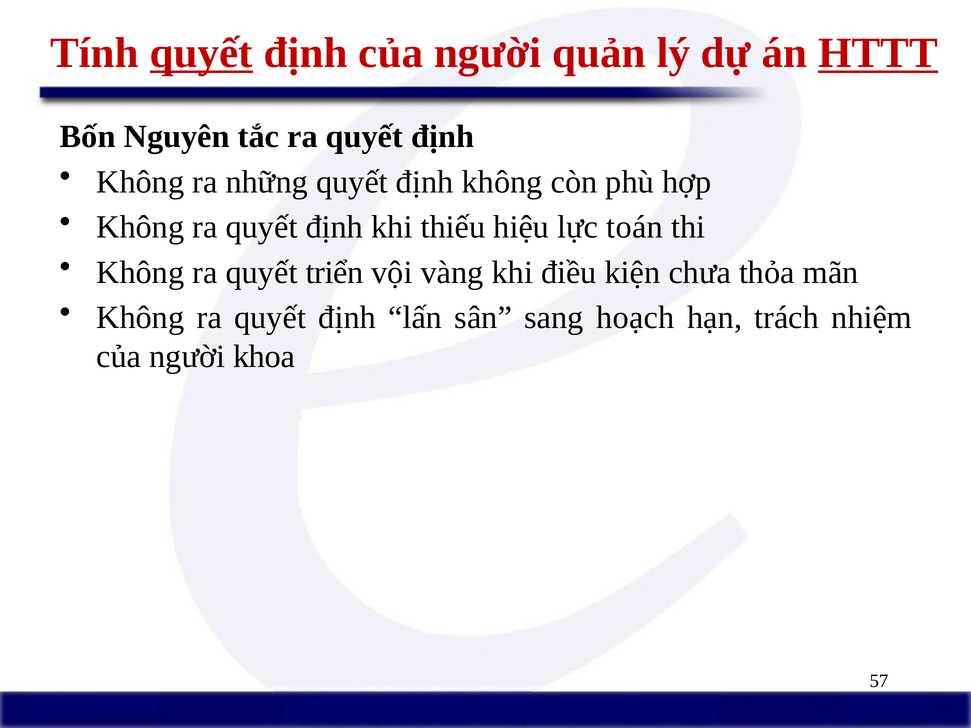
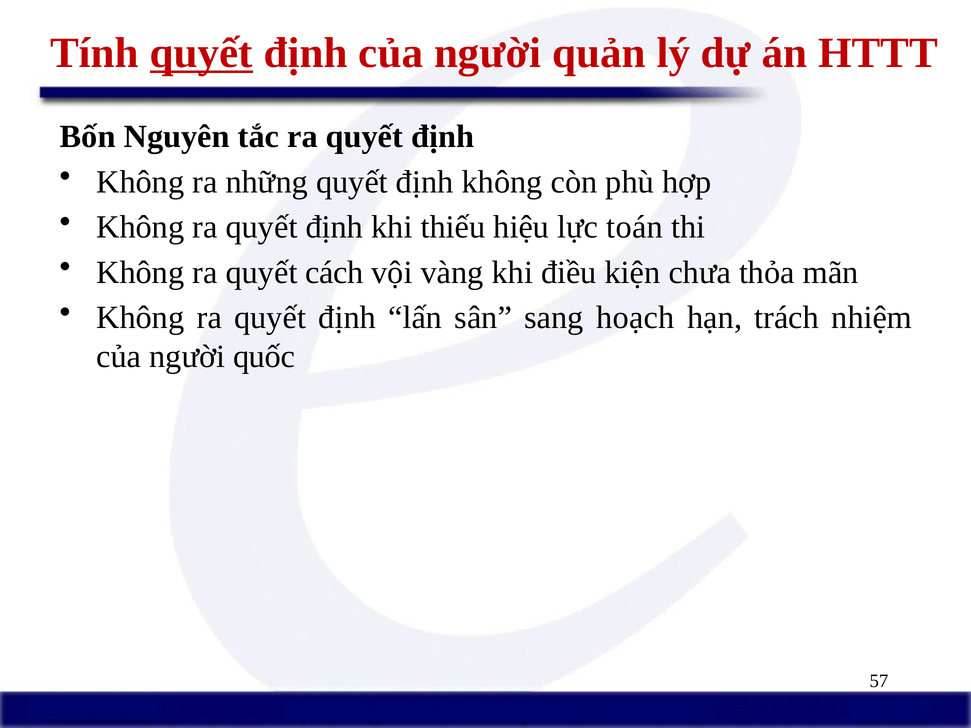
HTTT underline: present -> none (878, 53)
triển: triển -> cách (335, 273)
khoa: khoa -> quốc (264, 357)
